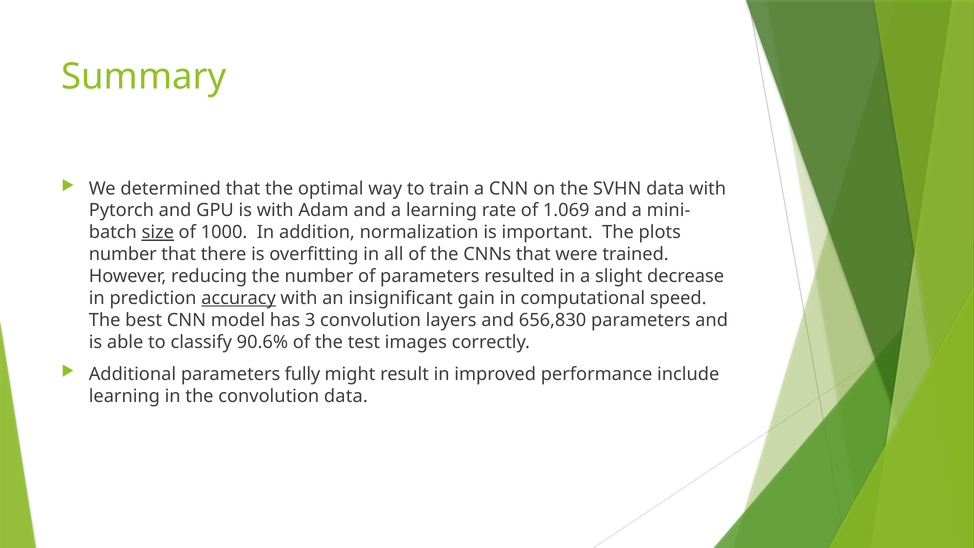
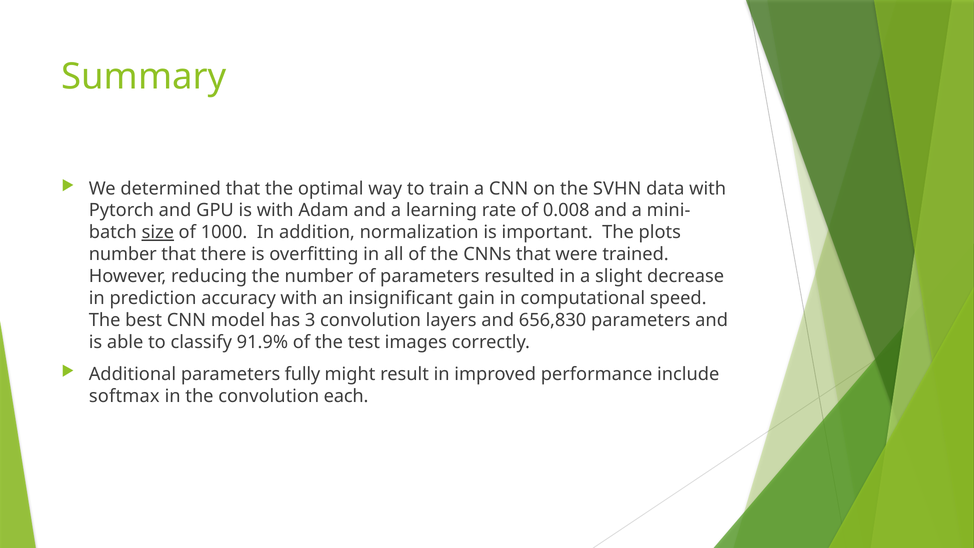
1.069: 1.069 -> 0.008 (566, 210)
accuracy underline: present -> none (239, 298)
90.6%: 90.6% -> 91.9% (262, 342)
learning: learning -> softmax (124, 396)
convolution data: data -> each (346, 396)
